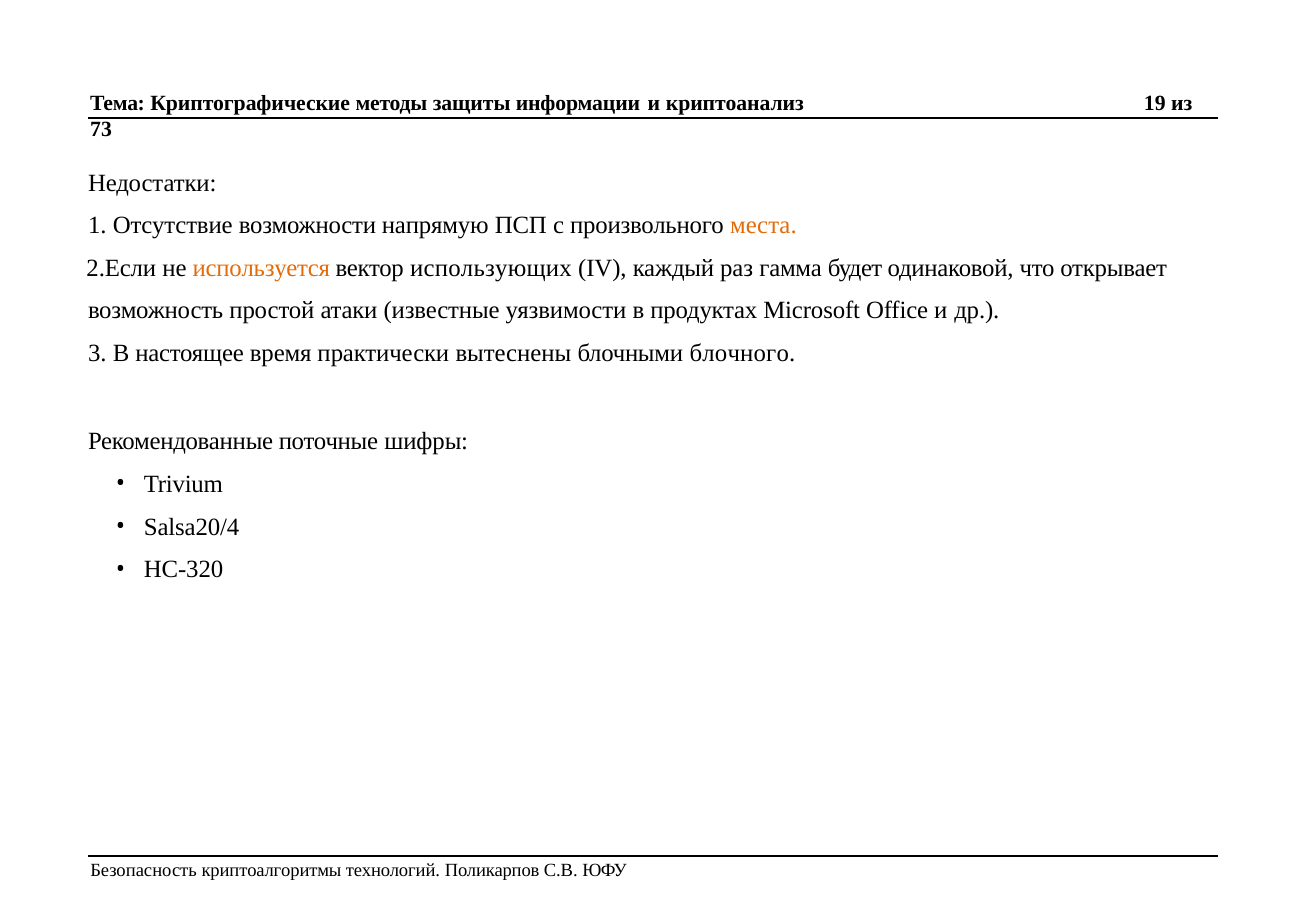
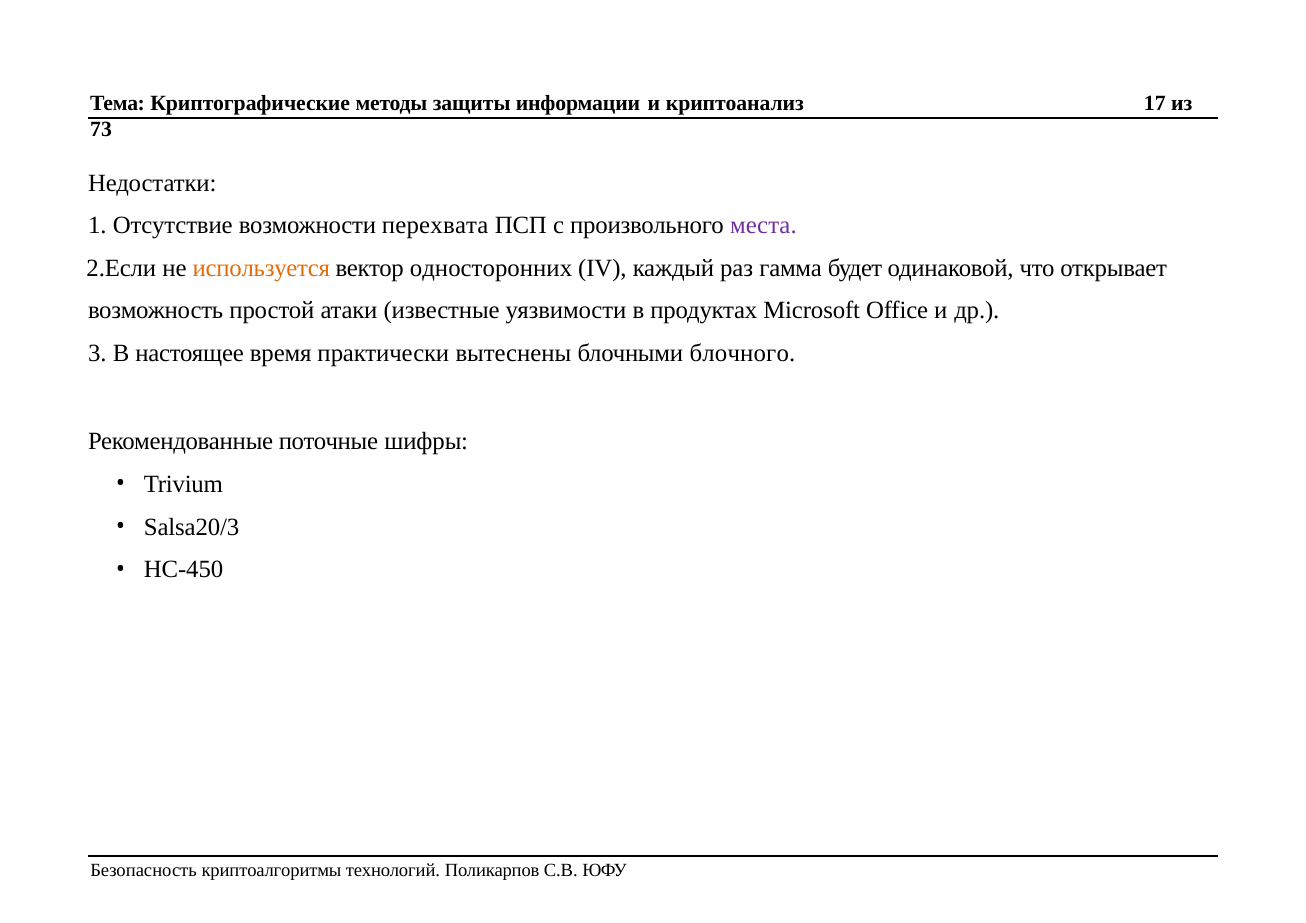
19: 19 -> 17 (1155, 103)
напрямую: напрямую -> перехвата (435, 226)
места colour: orange -> purple (763, 226)
использующих: использующих -> односторонних (491, 268)
Salsa20/4: Salsa20/4 -> Salsa20/3 (192, 527)
HC-320: HC-320 -> HC-450 (184, 570)
